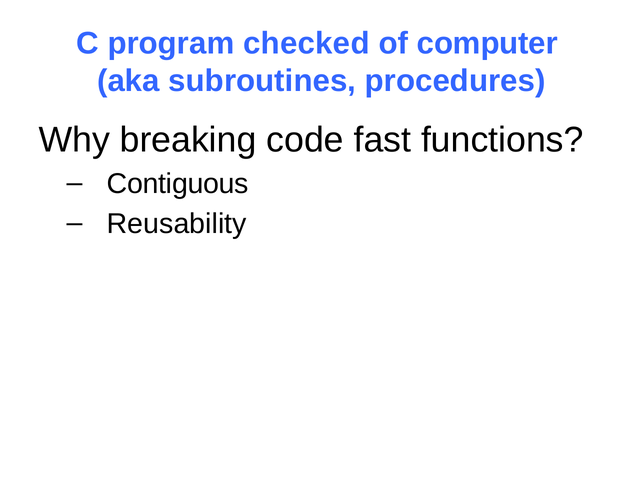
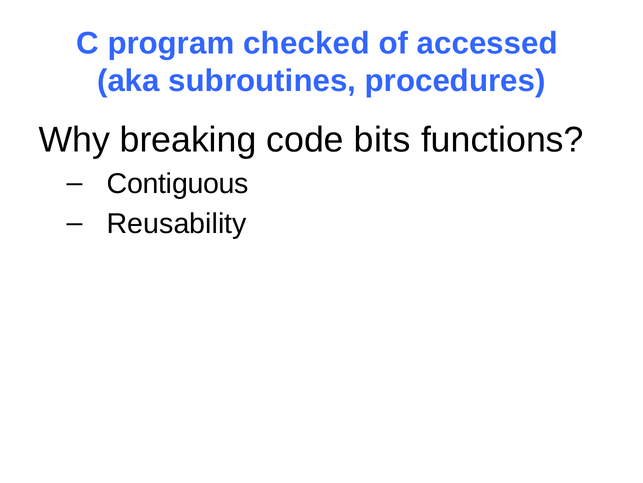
computer: computer -> accessed (487, 43)
fast: fast -> bits (382, 140)
